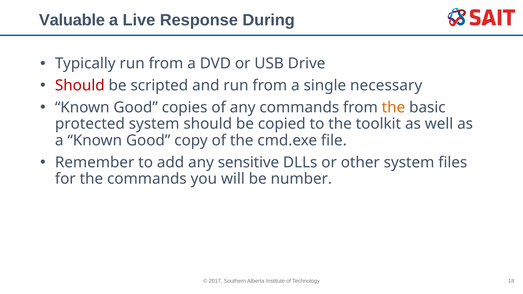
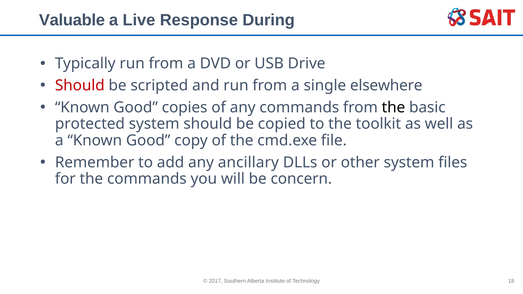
necessary: necessary -> elsewhere (386, 86)
the colour: orange -> black (393, 108)
sensitive: sensitive -> ancillary (248, 162)
number: number -> concern (301, 179)
